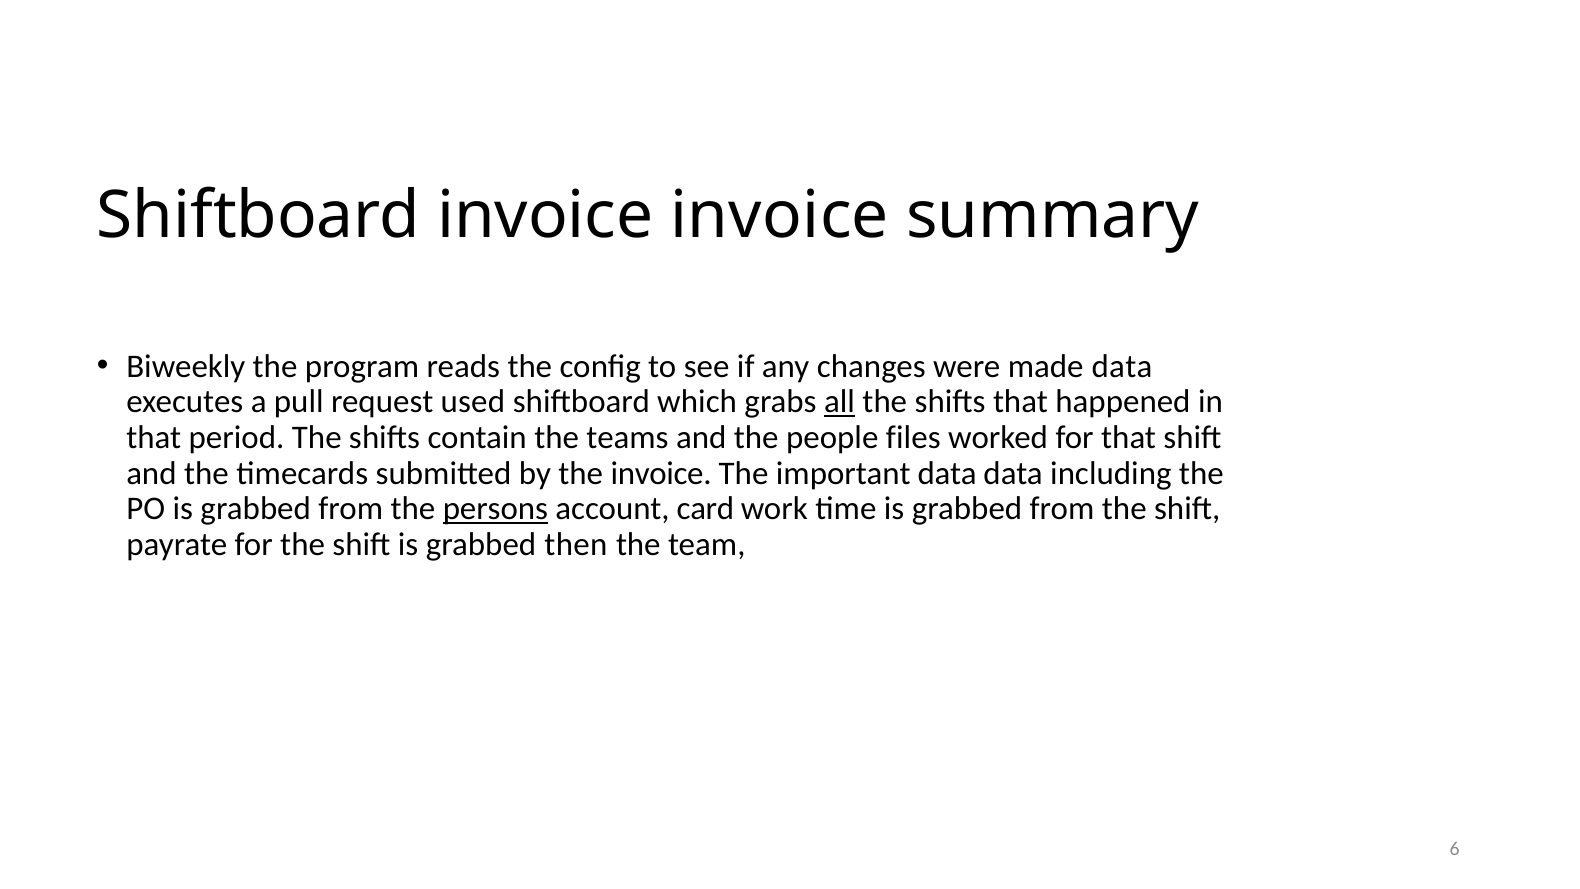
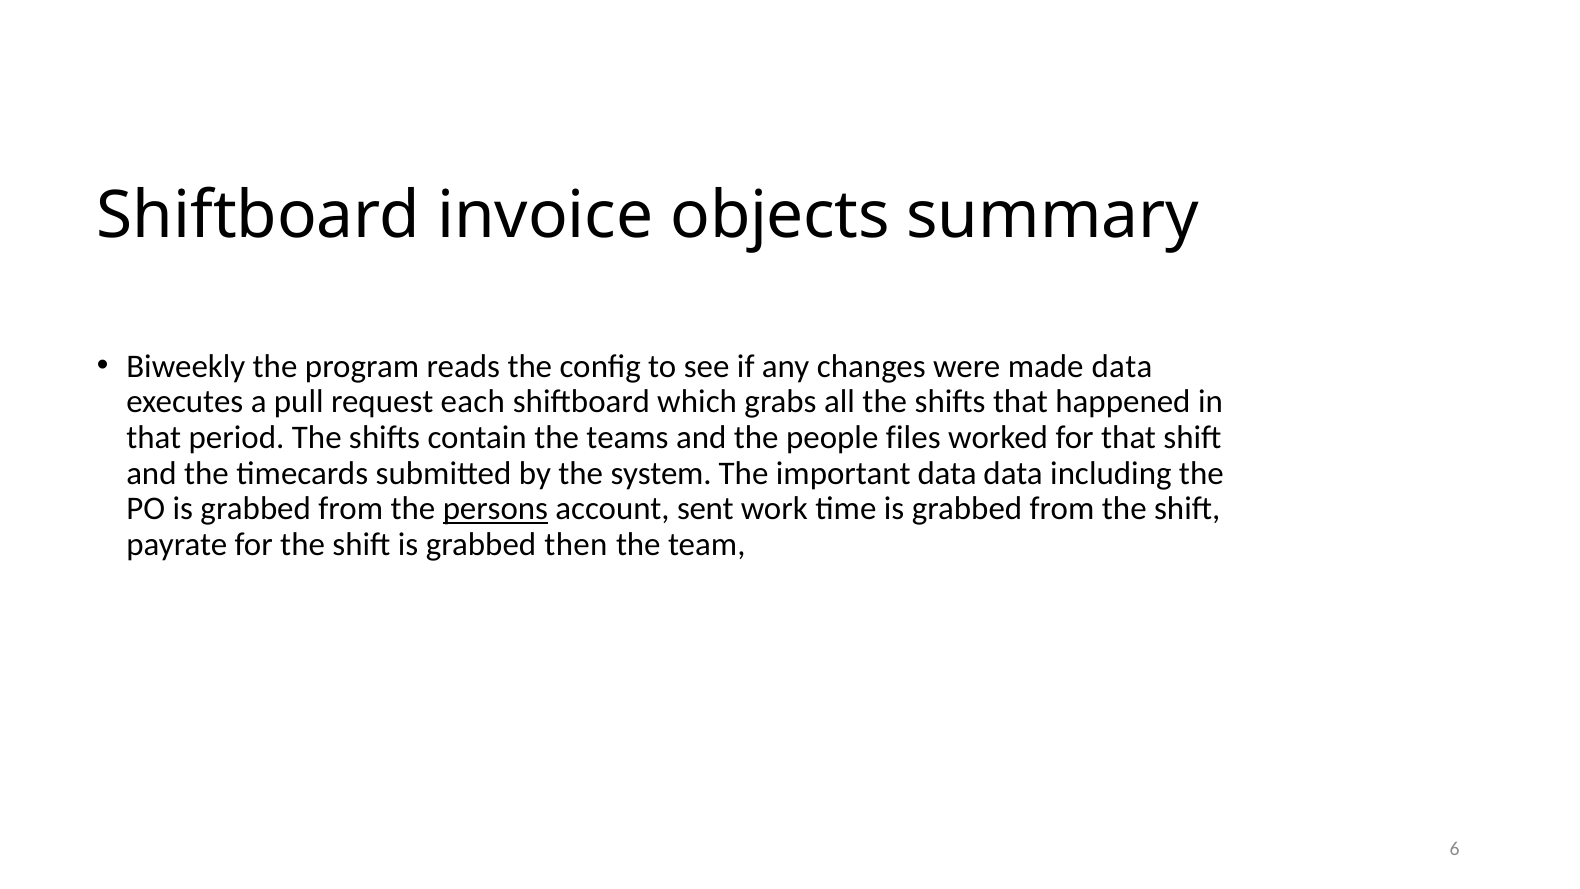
invoice invoice: invoice -> objects (780, 216)
used: used -> each (473, 402)
all underline: present -> none (840, 402)
the invoice: invoice -> system (661, 473)
card: card -> sent (705, 509)
